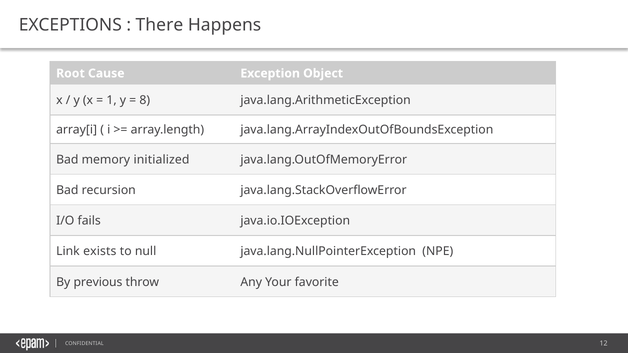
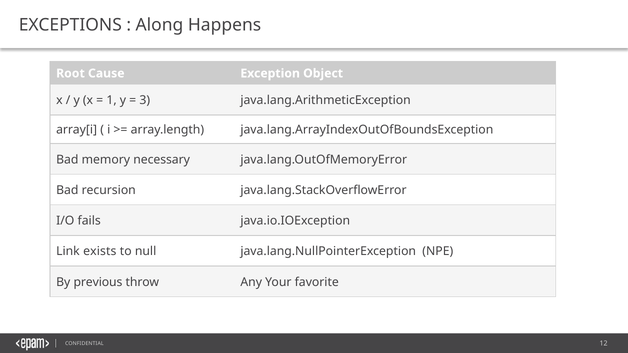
There: There -> Along (159, 25)
8: 8 -> 3 (145, 100)
initialized: initialized -> necessary (162, 160)
